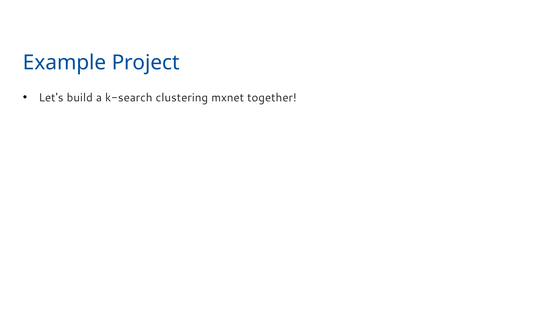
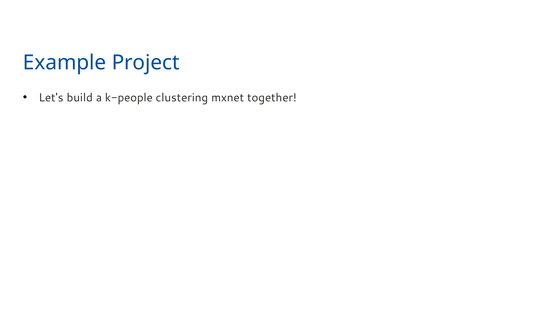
k-search: k-search -> k-people (129, 97)
